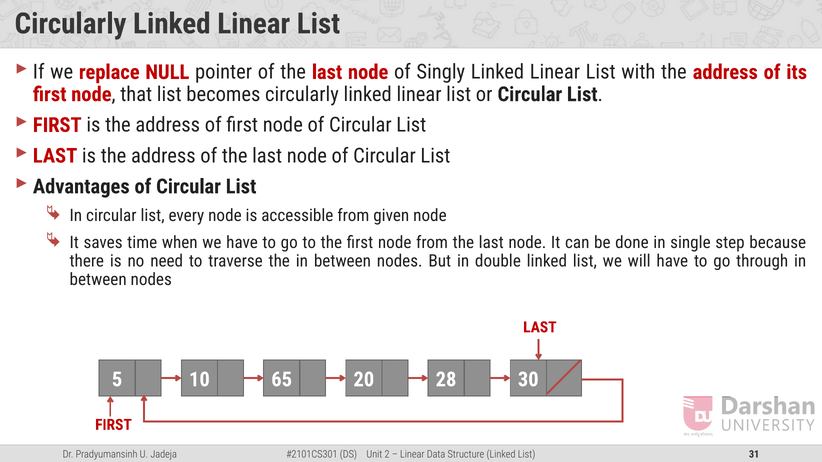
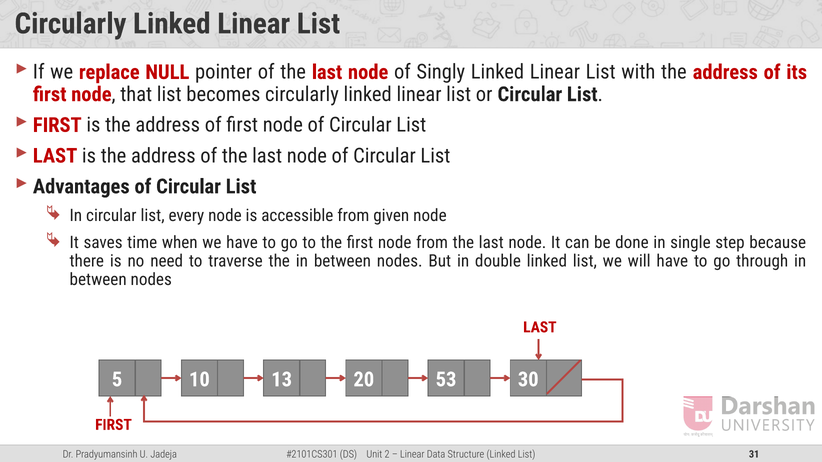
65: 65 -> 13 (282, 380)
28: 28 -> 53 (446, 380)
